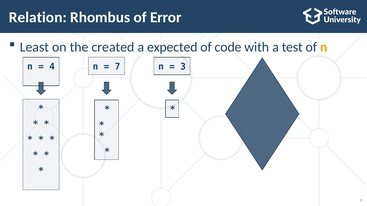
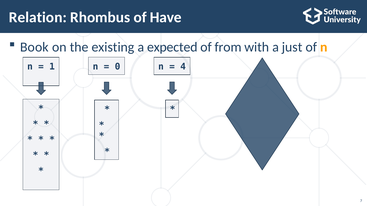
Error: Error -> Have (166, 17)
Least: Least -> Book (34, 47)
created: created -> existing (113, 47)
code: code -> from (228, 47)
test: test -> just (292, 47)
7: 7 -> 0 (118, 67)
4: 4 -> 1 (52, 67)
3: 3 -> 4 (183, 67)
